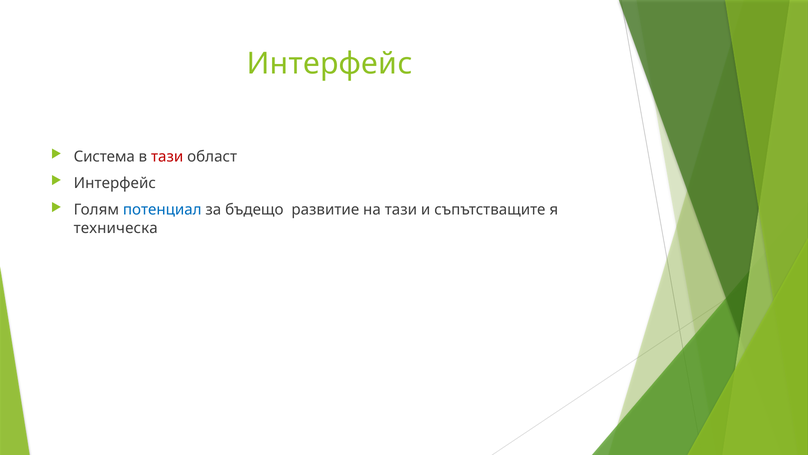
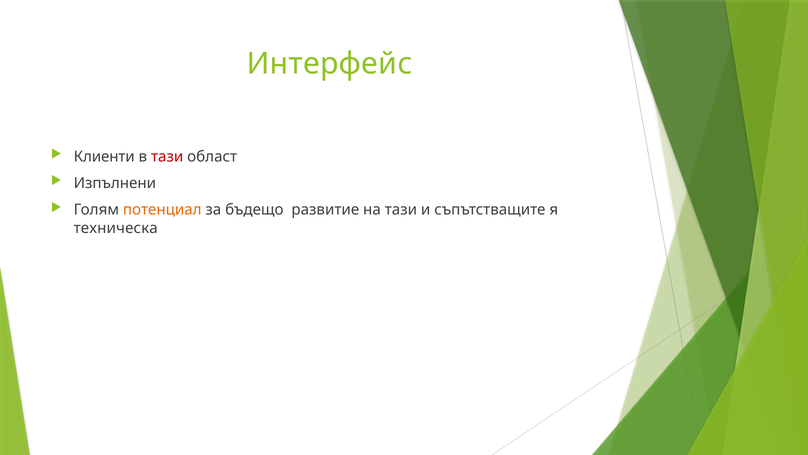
Система: Система -> Клиенти (104, 156)
Интерфейс: Интерфейс -> Изпълнени (115, 183)
потенциал colour: blue -> orange (162, 210)
